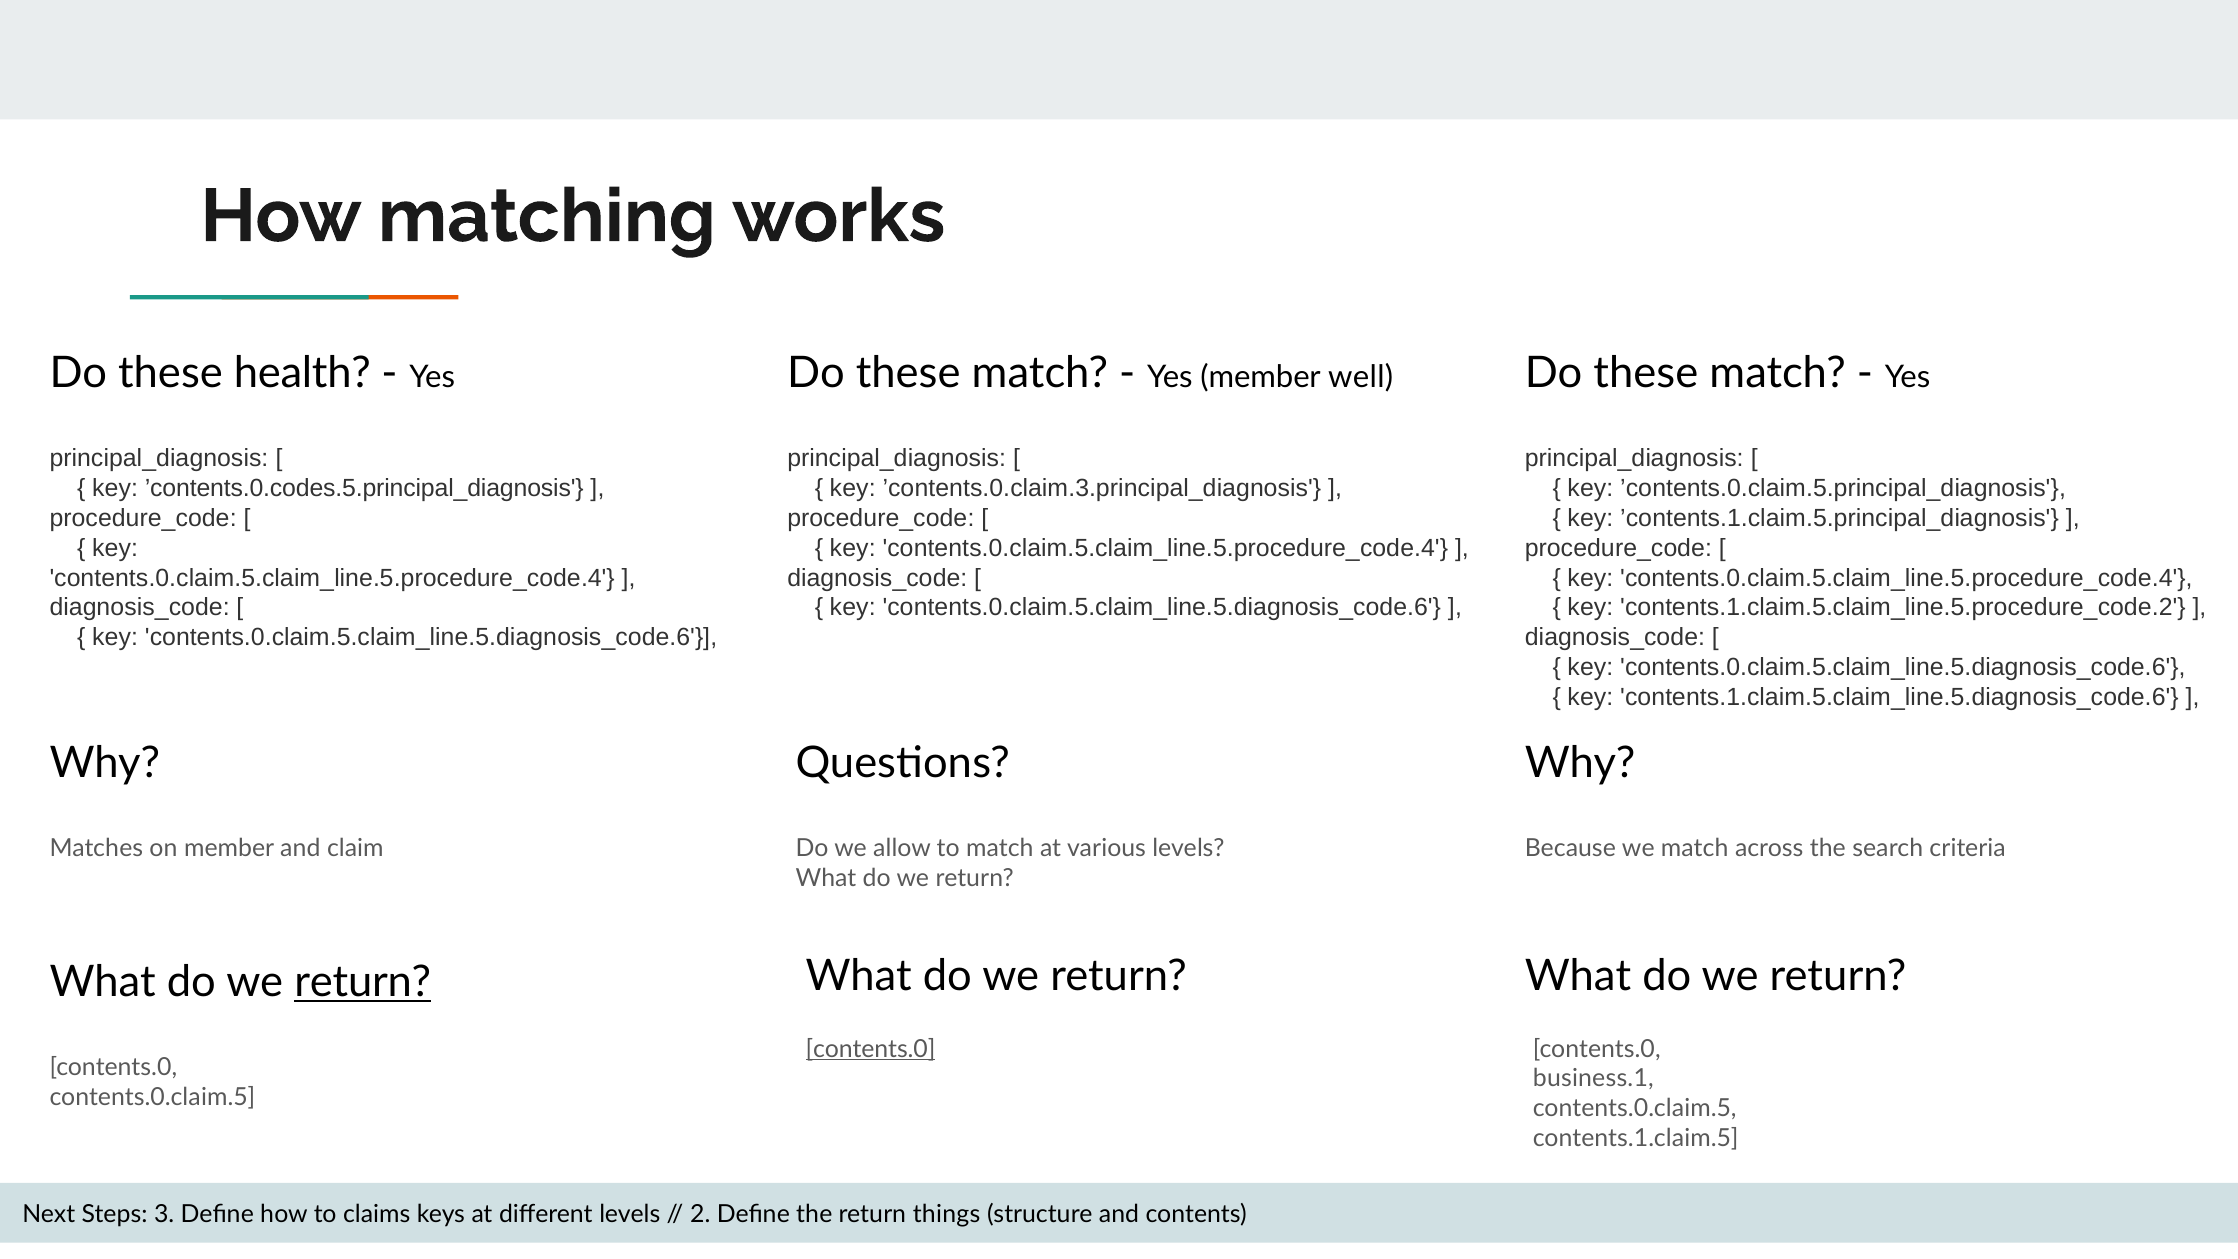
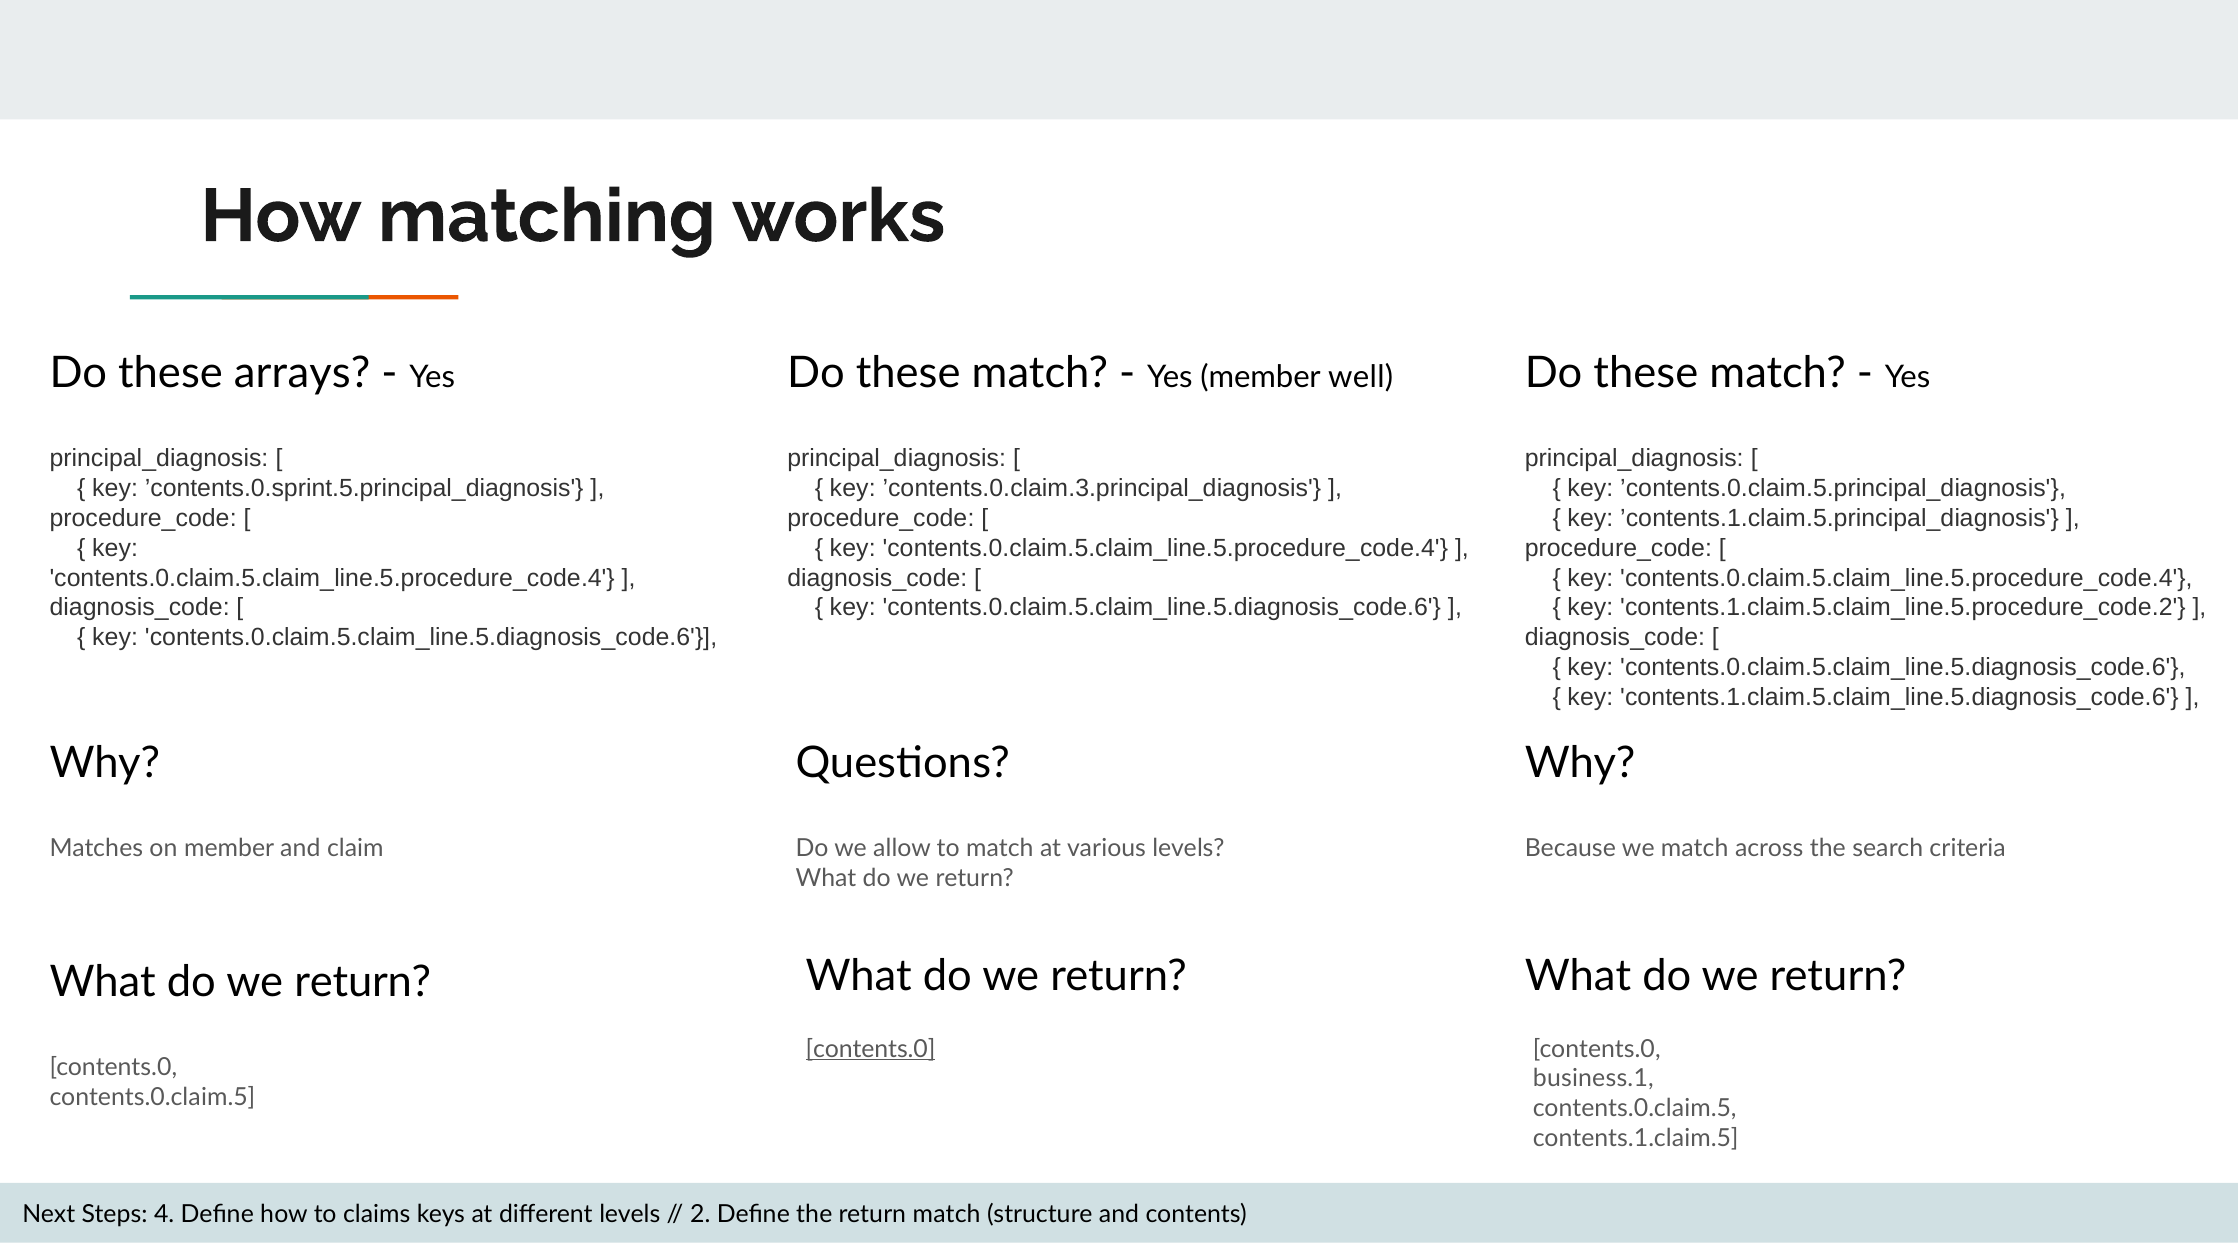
health: health -> arrays (302, 373)
’contents.0.codes.5.principal_diagnosis: ’contents.0.codes.5.principal_diagnosis -> ’contents.0.sprint.5.principal_diagnosis (364, 488)
return underline: present -> none (363, 982)
3: 3 -> 4 (164, 1215)
return things: things -> match (947, 1215)
